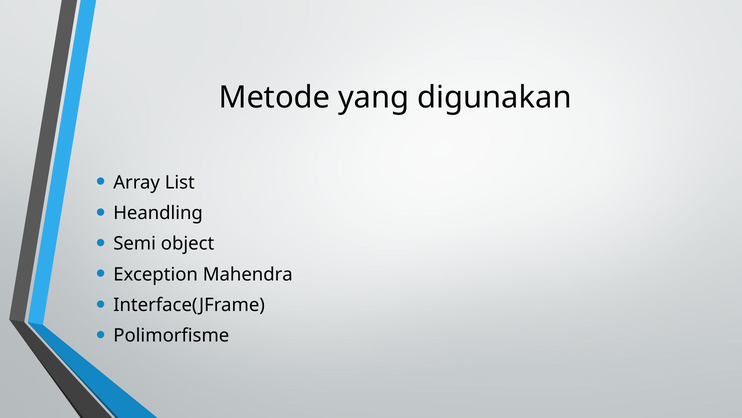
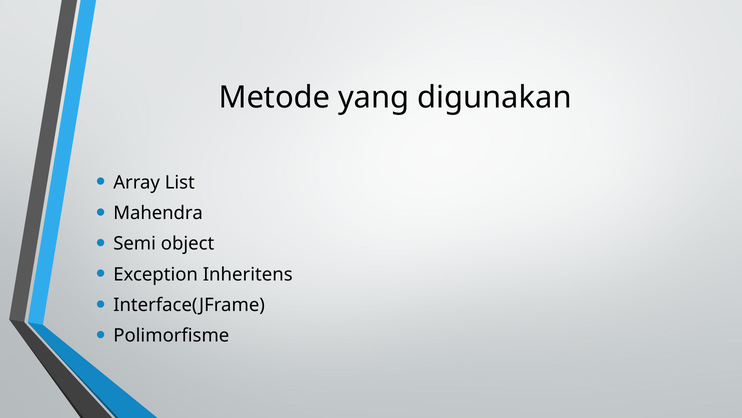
Heandling: Heandling -> Mahendra (158, 213)
Mahendra: Mahendra -> Inheritens (248, 274)
